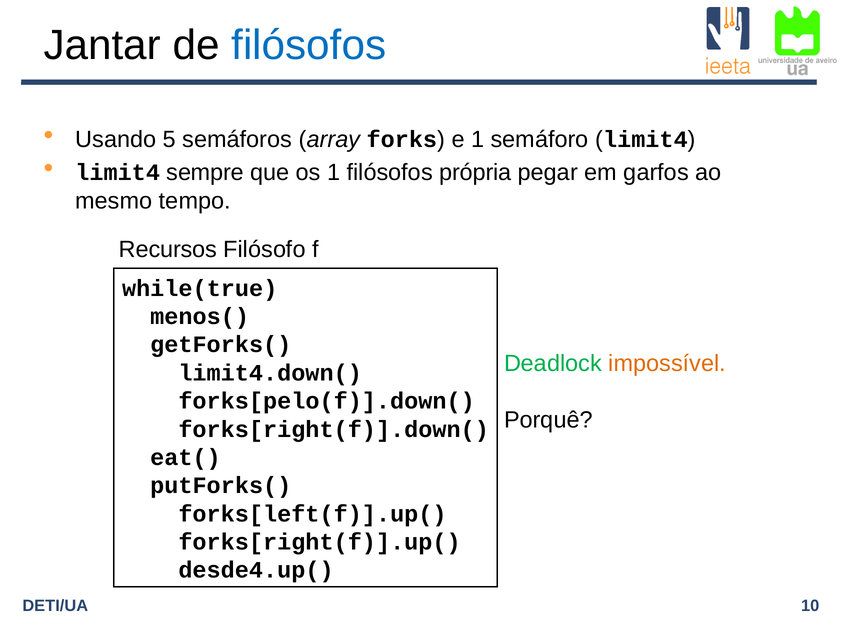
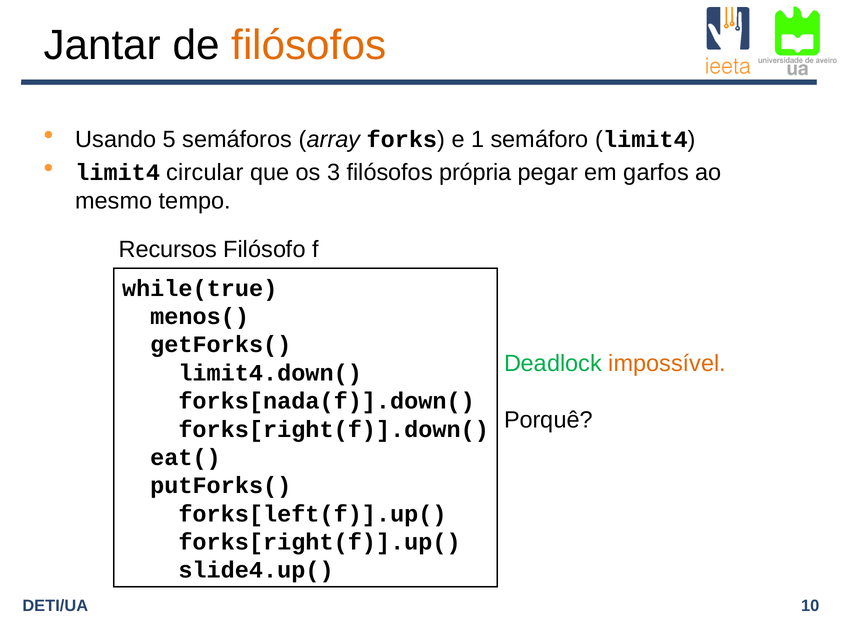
filósofos colour: blue -> orange (309, 45)
sempre: sempre -> circular (205, 173)
os 1: 1 -> 3 (334, 173)
forks[pelo(f)].down(: forks[pelo(f)].down( -> forks[nada(f)].down( (327, 401)
desde4.up(: desde4.up( -> slide4.up( (256, 570)
